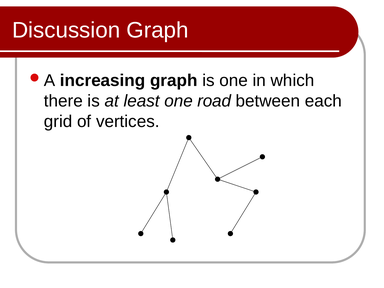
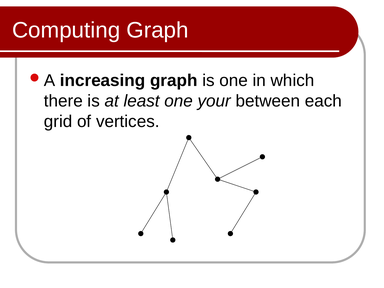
Discussion: Discussion -> Computing (66, 30)
road: road -> your (214, 101)
